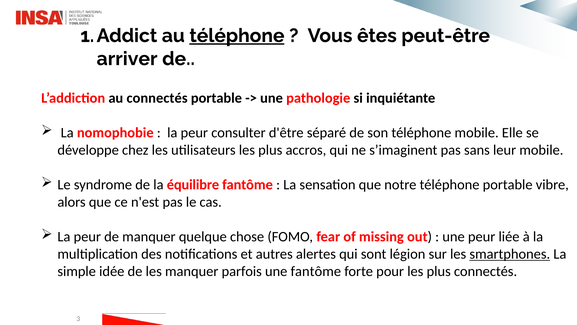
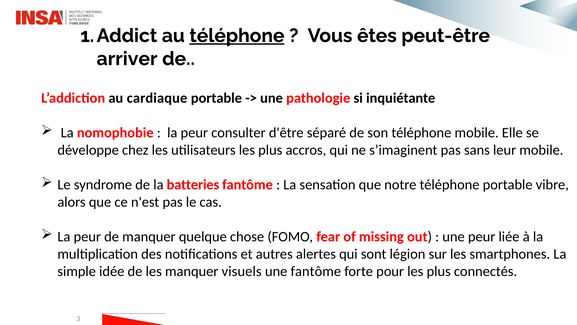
au connectés: connectés -> cardiaque (157, 98)
équilibre: équilibre -> batteries (193, 185)
smartphones underline: present -> none (510, 254)
parfois: parfois -> visuels (242, 271)
